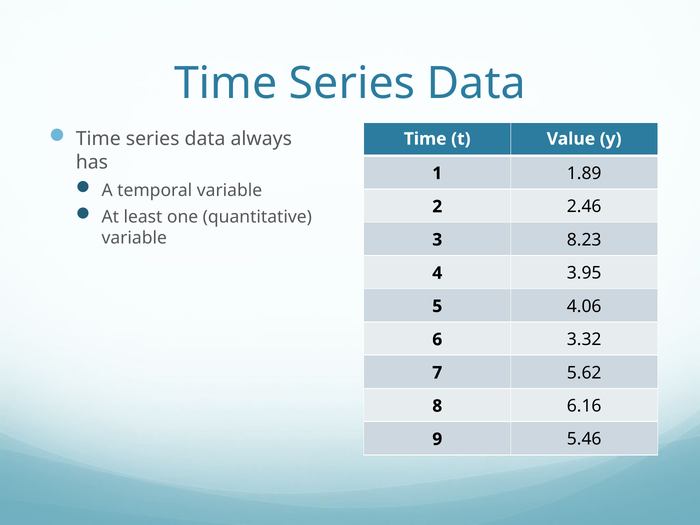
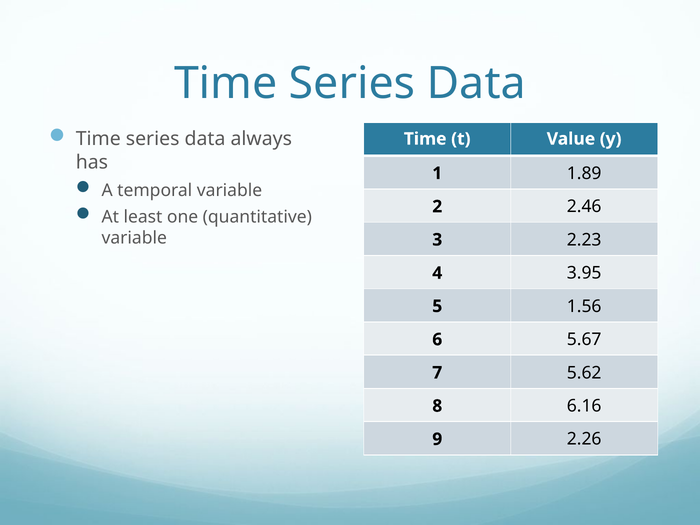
8.23: 8.23 -> 2.23 (584, 240)
4.06: 4.06 -> 1.56 (584, 306)
3.32: 3.32 -> 5.67 (584, 340)
5.46: 5.46 -> 2.26 (584, 439)
